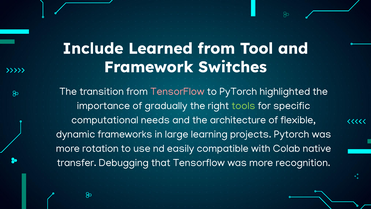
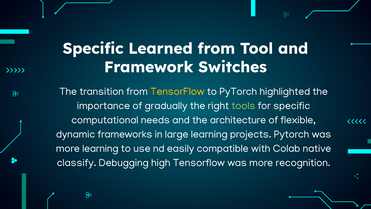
Include: Include -> Specific (93, 49)
TensorFlow colour: pink -> yellow (177, 91)
more rotation: rotation -> learning (100, 148)
transfer: transfer -> classify (77, 163)
that: that -> high (161, 163)
